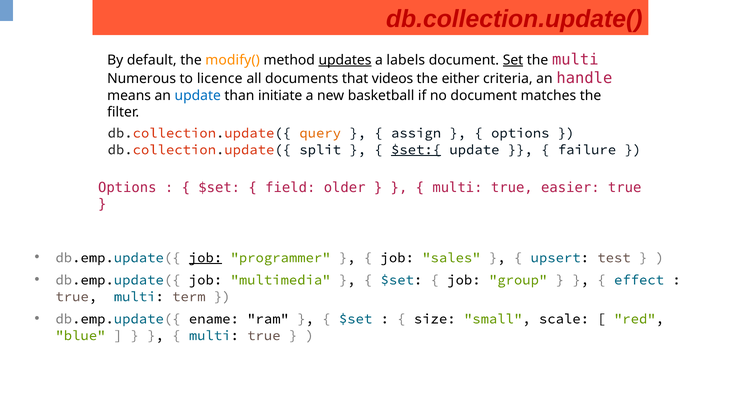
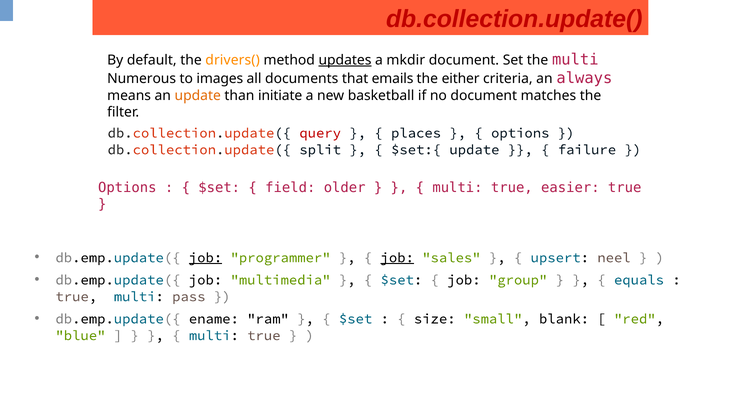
modify(: modify( -> drivers( (233, 60)
labels: labels -> mkdir (406, 60)
Set underline: present -> none (513, 60)
licence: licence -> images (220, 78)
videos: videos -> emails (393, 78)
handle: handle -> always (584, 78)
update colour: blue -> orange (198, 95)
query colour: orange -> red (320, 133)
assign: assign -> places (416, 133)
$set:{ underline: present -> none (416, 150)
job underline: none -> present (397, 258)
test: test -> neel (614, 258)
effect: effect -> equals (639, 280)
term: term -> pass (189, 296)
scale: scale -> blank (564, 319)
